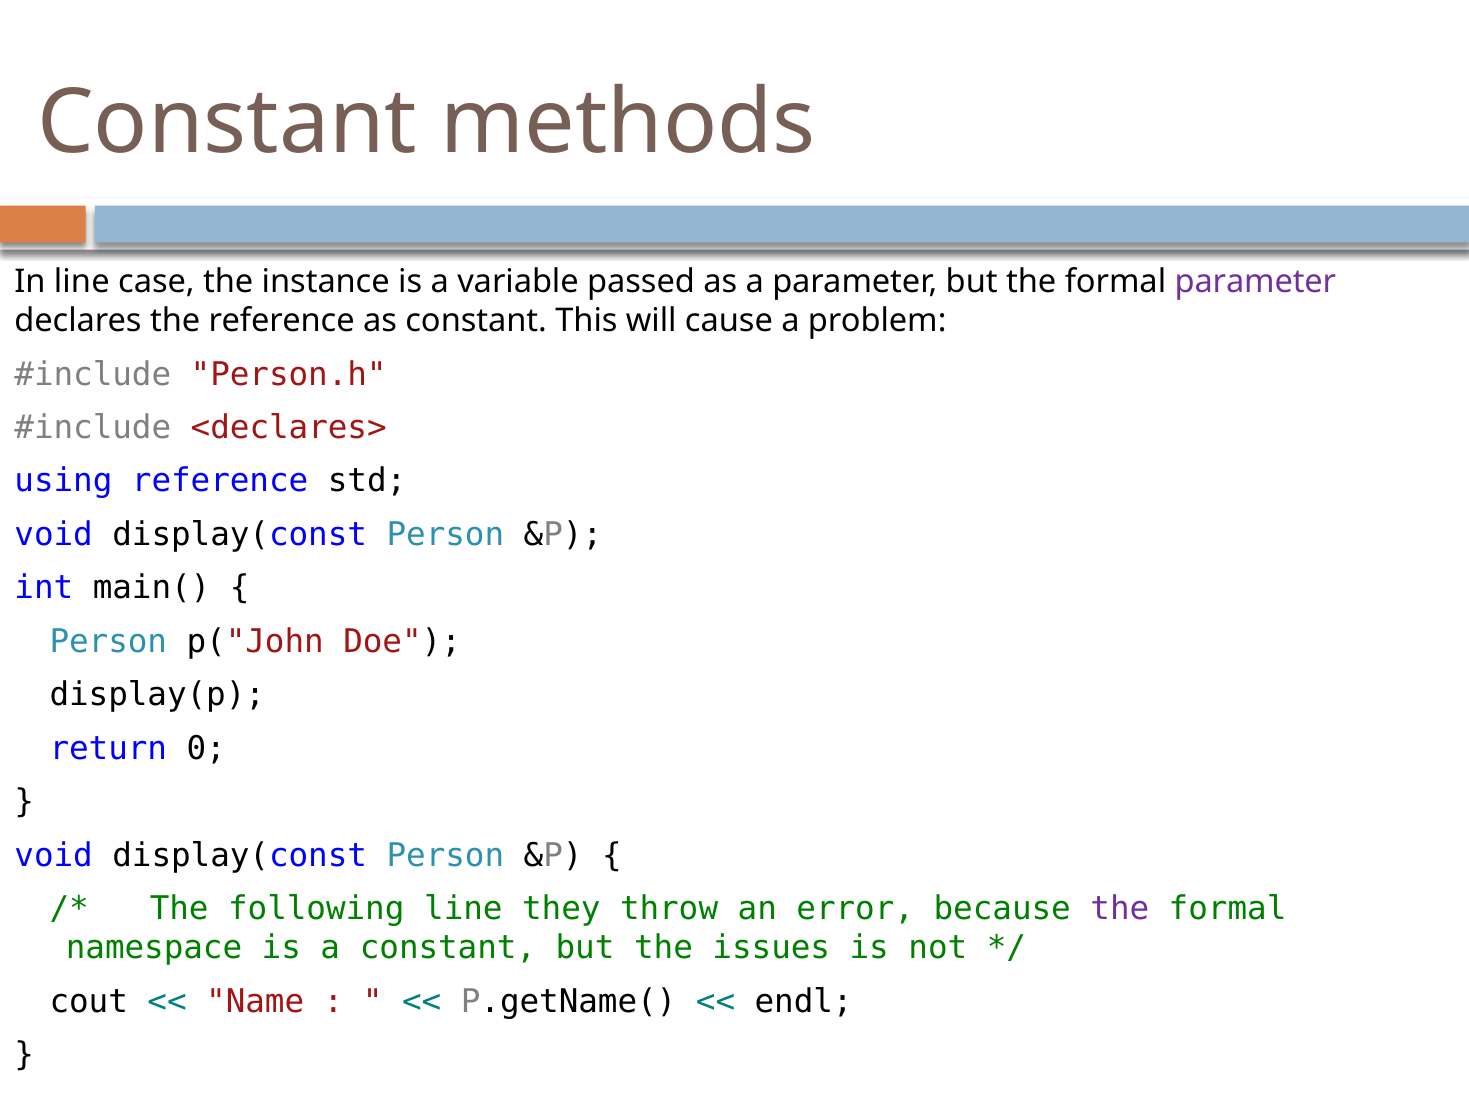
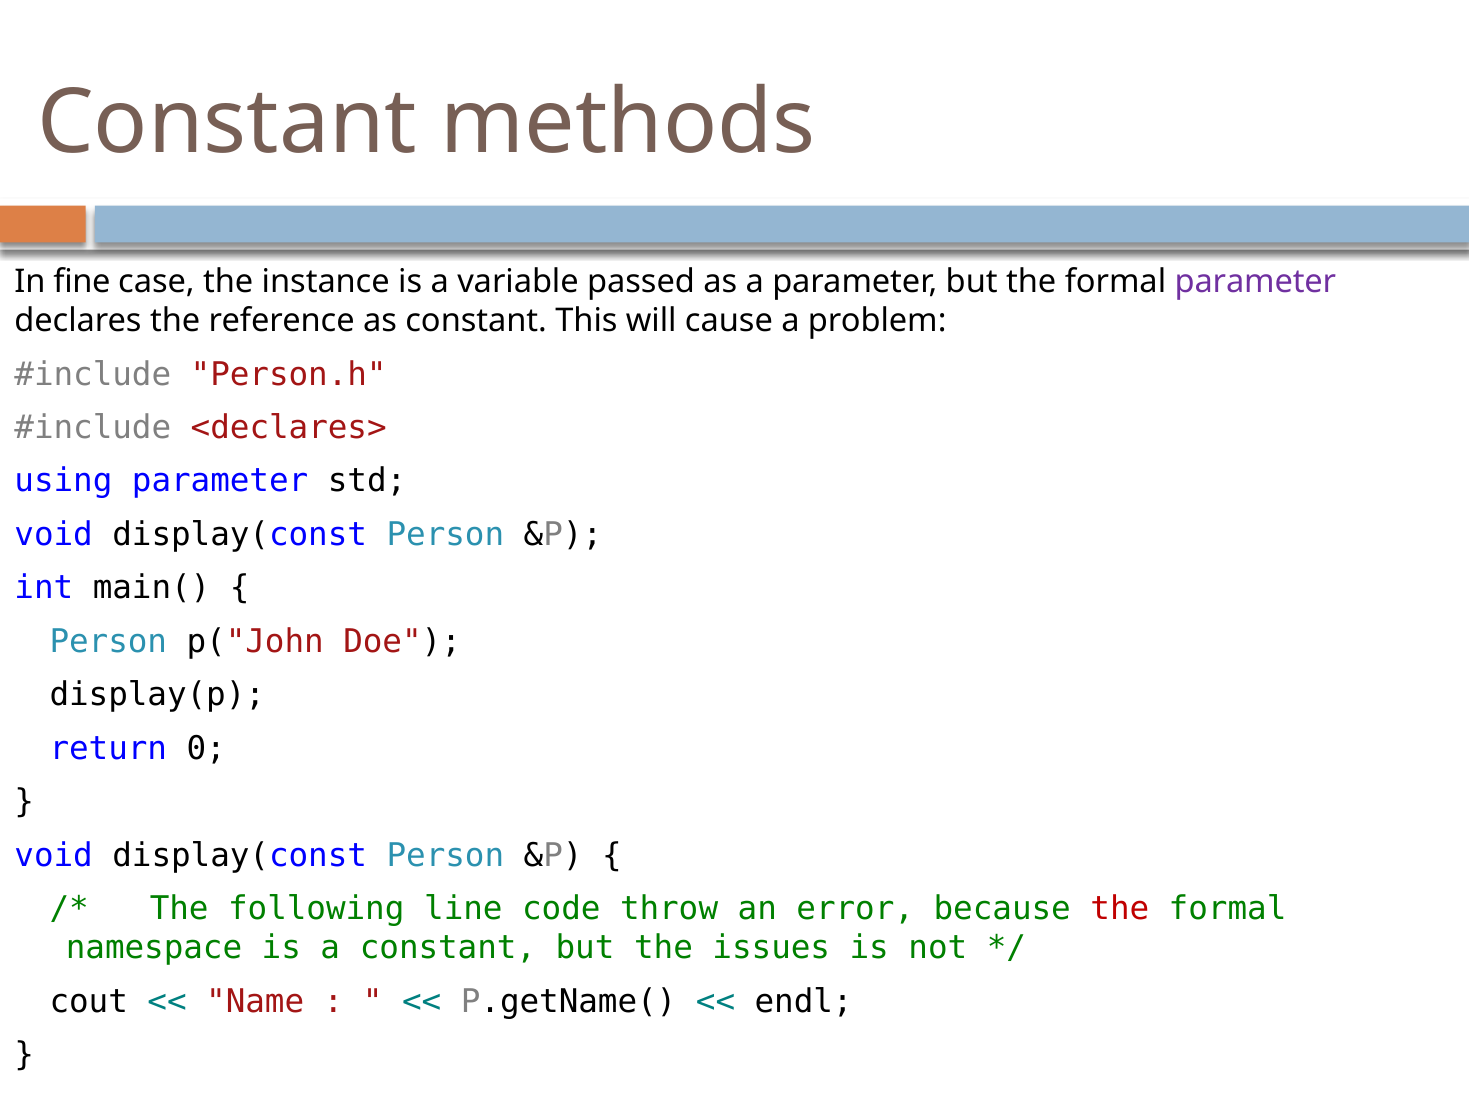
In line: line -> fine (82, 282)
using reference: reference -> parameter (220, 481)
they: they -> code (561, 909)
the colour: purple -> red (1120, 909)
